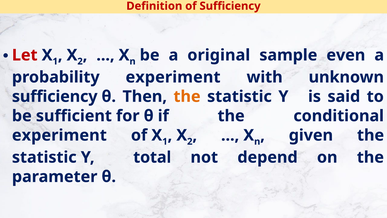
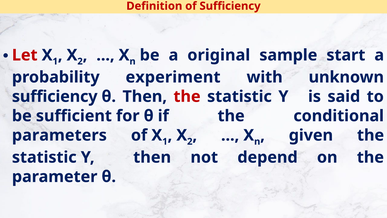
even: even -> start (346, 55)
the colour: orange -> red (187, 96)
experiment: experiment -> parameters (59, 135)
Y total: total -> then (152, 157)
